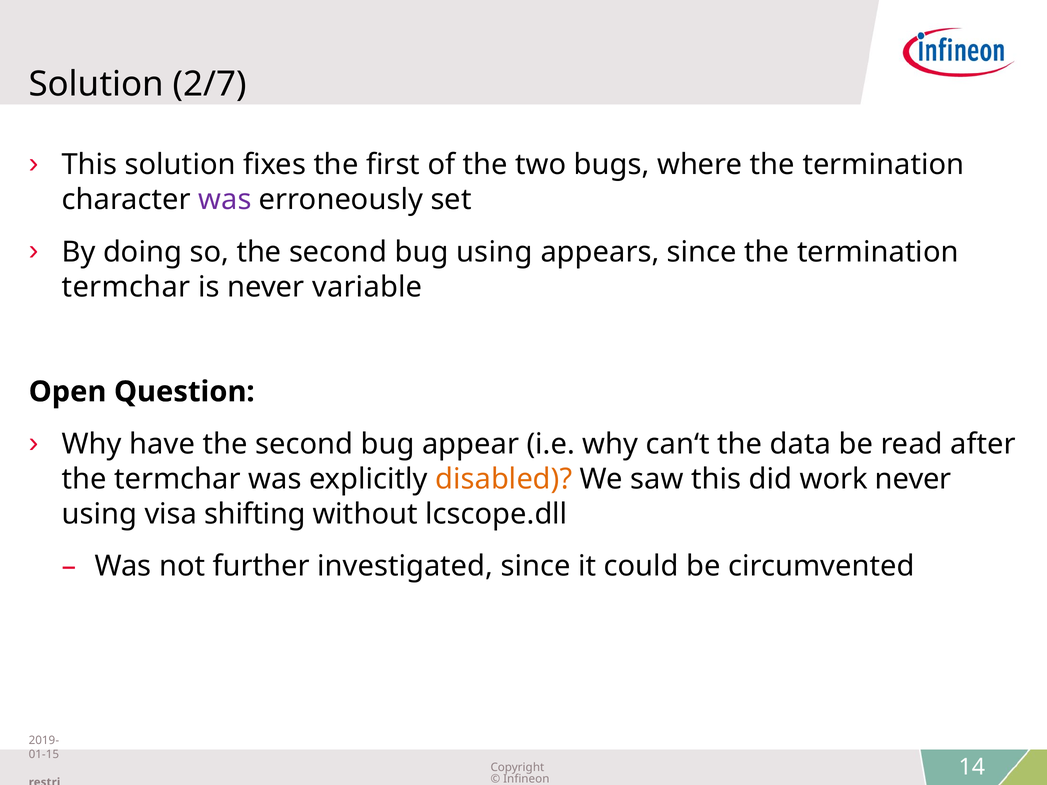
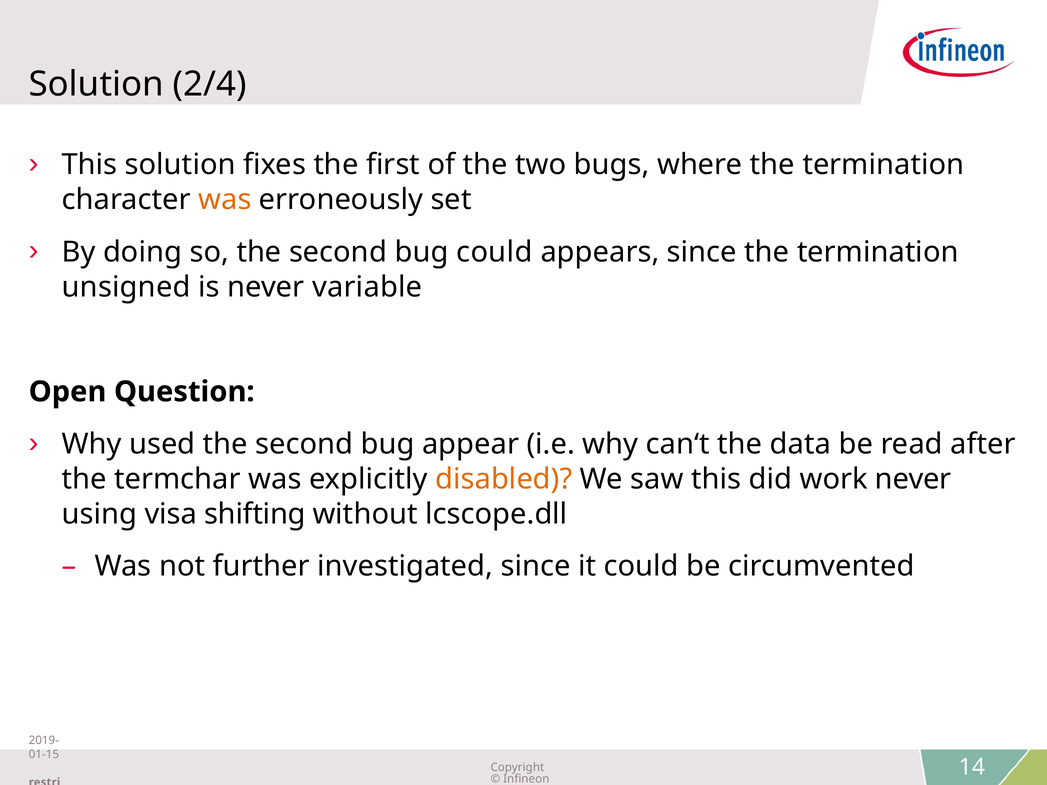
2/7: 2/7 -> 2/4 (210, 84)
was colour: purple -> orange (225, 200)
bug using: using -> could (494, 252)
termchar: termchar -> unsigned (126, 287)
have: have -> used (162, 444)
